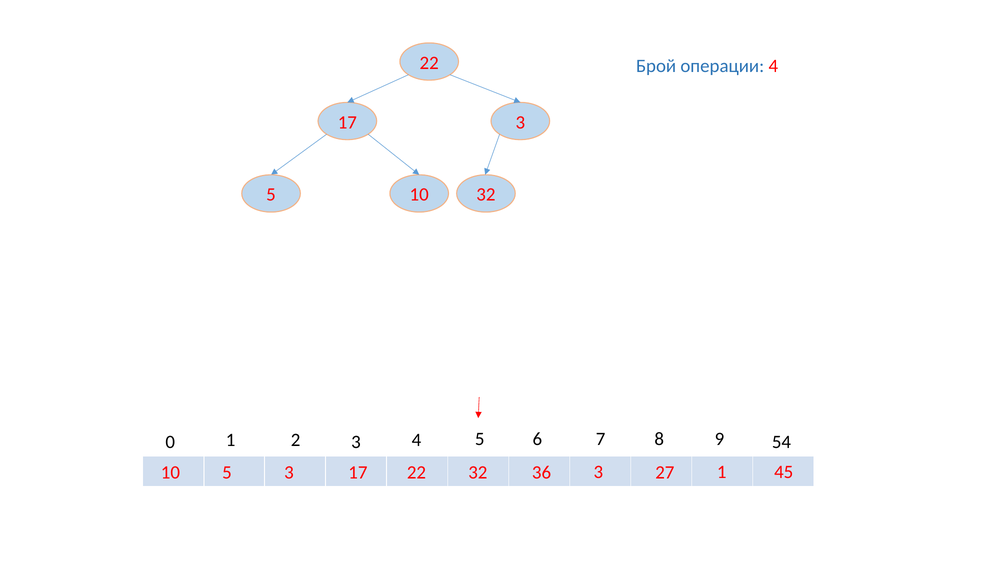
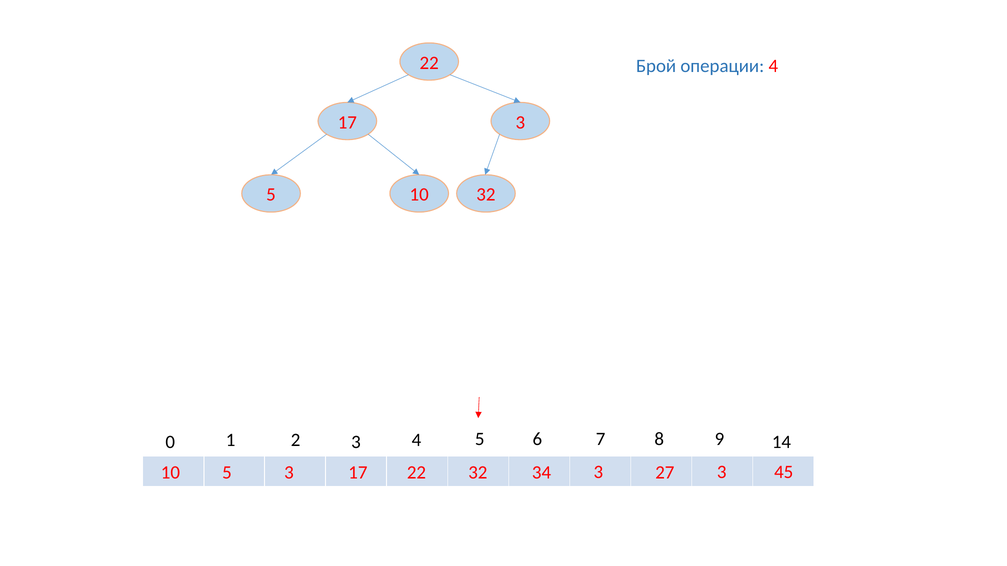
54: 54 -> 14 (781, 442)
27 1: 1 -> 3 (722, 472)
36: 36 -> 34 (542, 473)
